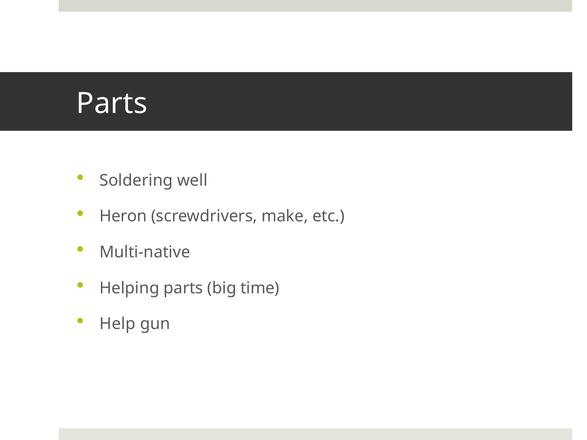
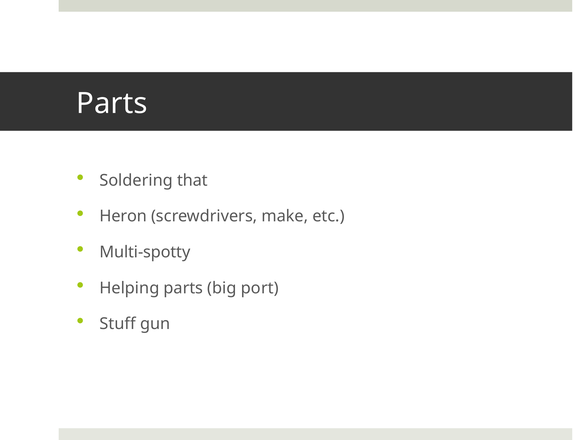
well: well -> that (192, 180)
Multi-native: Multi-native -> Multi-spotty (145, 252)
time: time -> port (260, 288)
Help: Help -> Stuff (118, 324)
